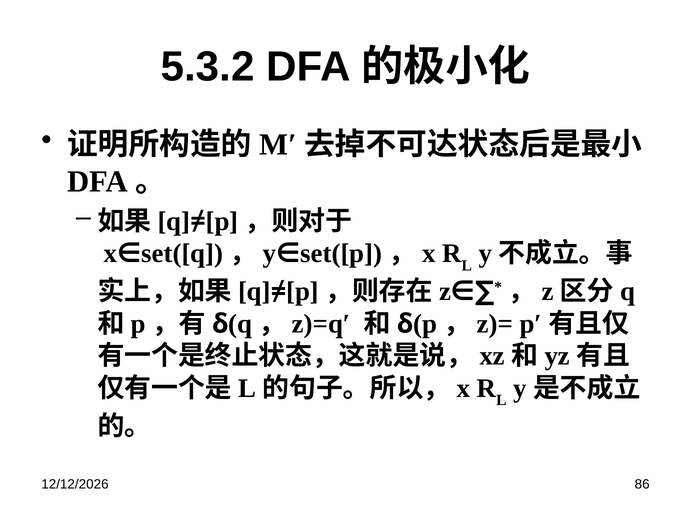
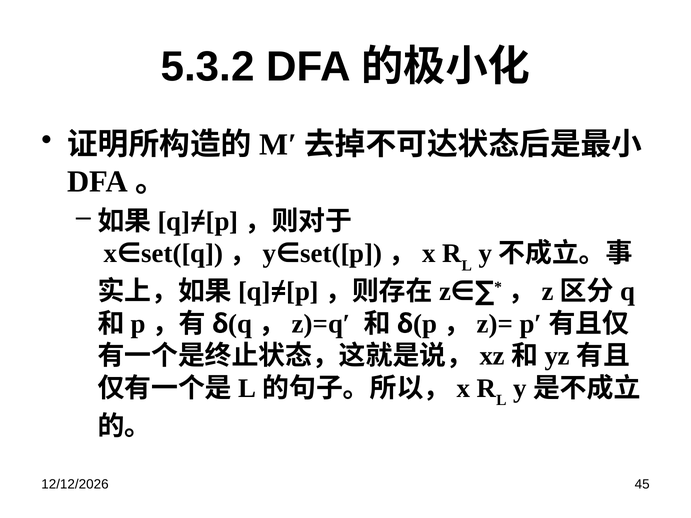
86: 86 -> 45 (642, 484)
